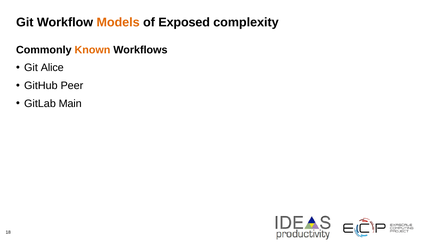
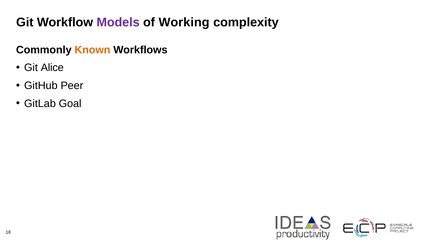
Models colour: orange -> purple (118, 22)
Exposed: Exposed -> Working (184, 22)
Main: Main -> Goal (70, 103)
